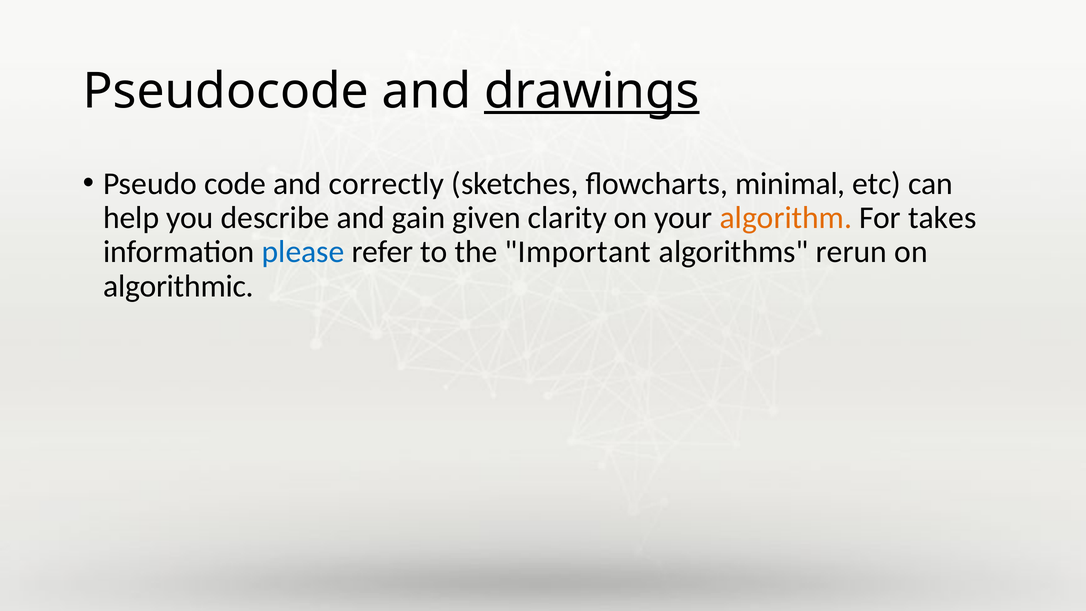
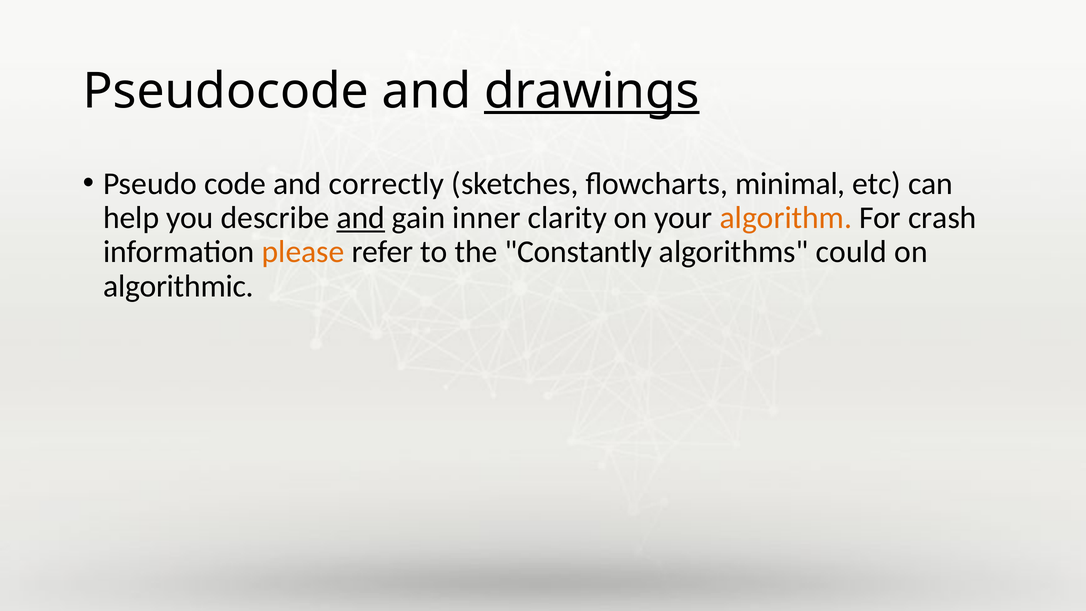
and underline: none -> present (361, 218)
given: given -> inner (486, 218)
takes: takes -> crash (942, 218)
please colour: blue -> orange (303, 252)
Important: Important -> Constantly (578, 252)
rerun: rerun -> could (851, 252)
